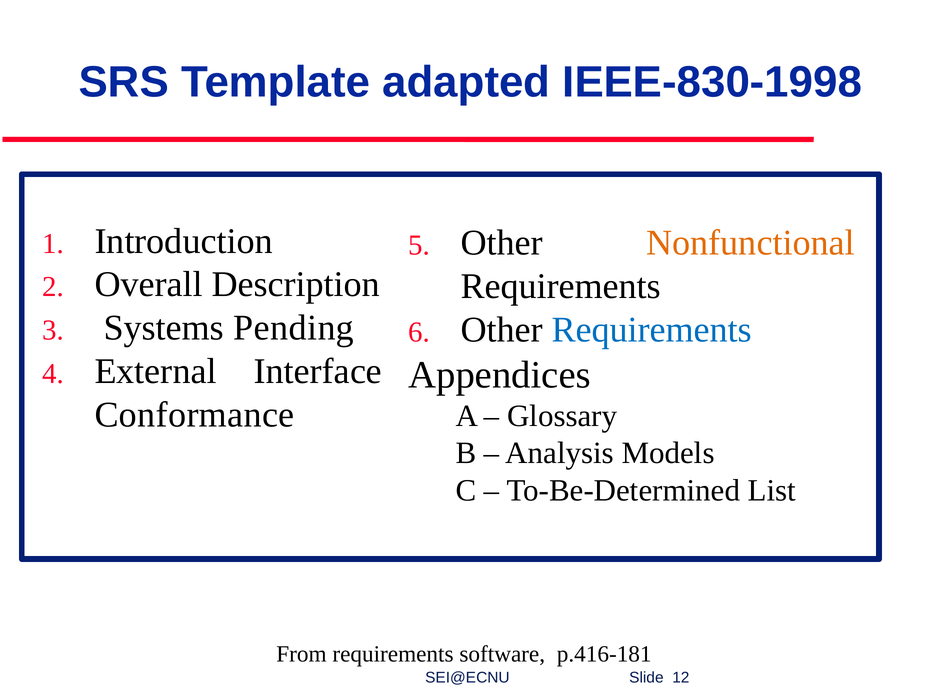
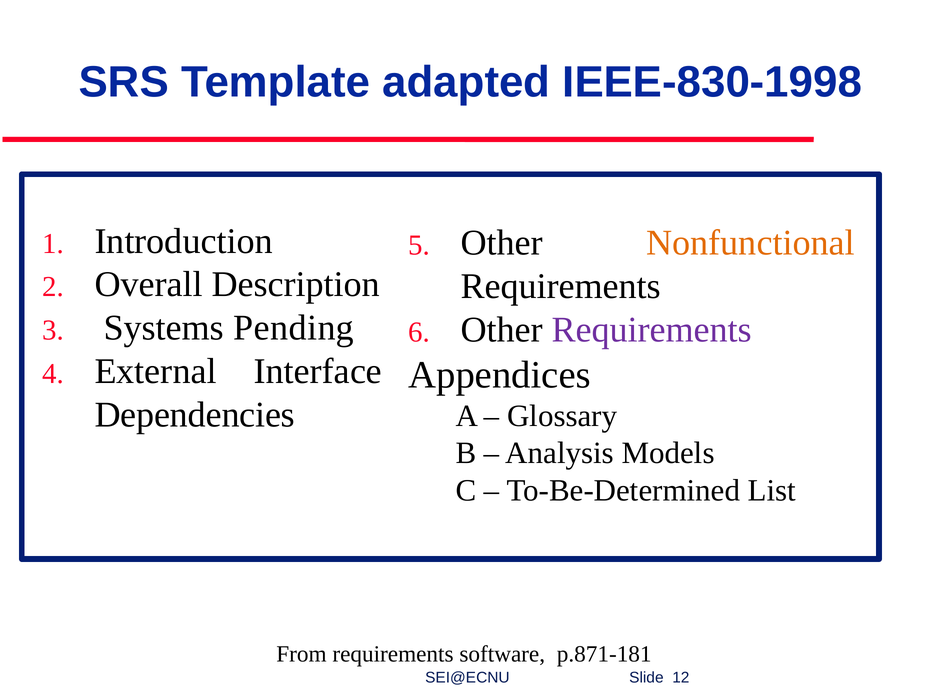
Requirements colour: blue -> purple (652, 330)
Conformance: Conformance -> Dependencies (195, 415)
p.416-181: p.416-181 -> p.871-181 (604, 654)
